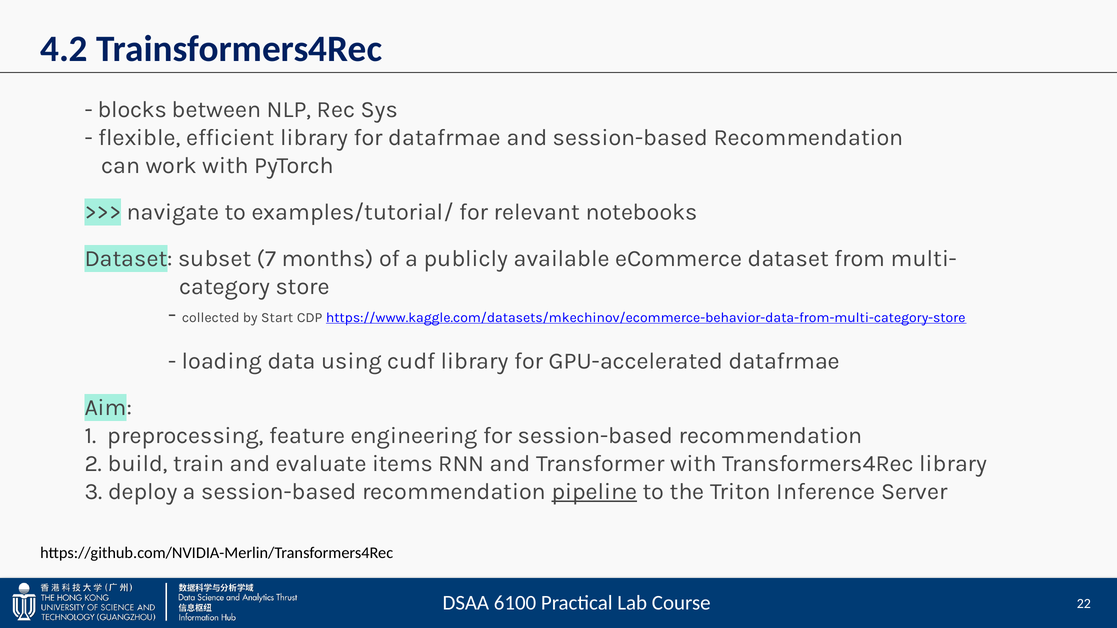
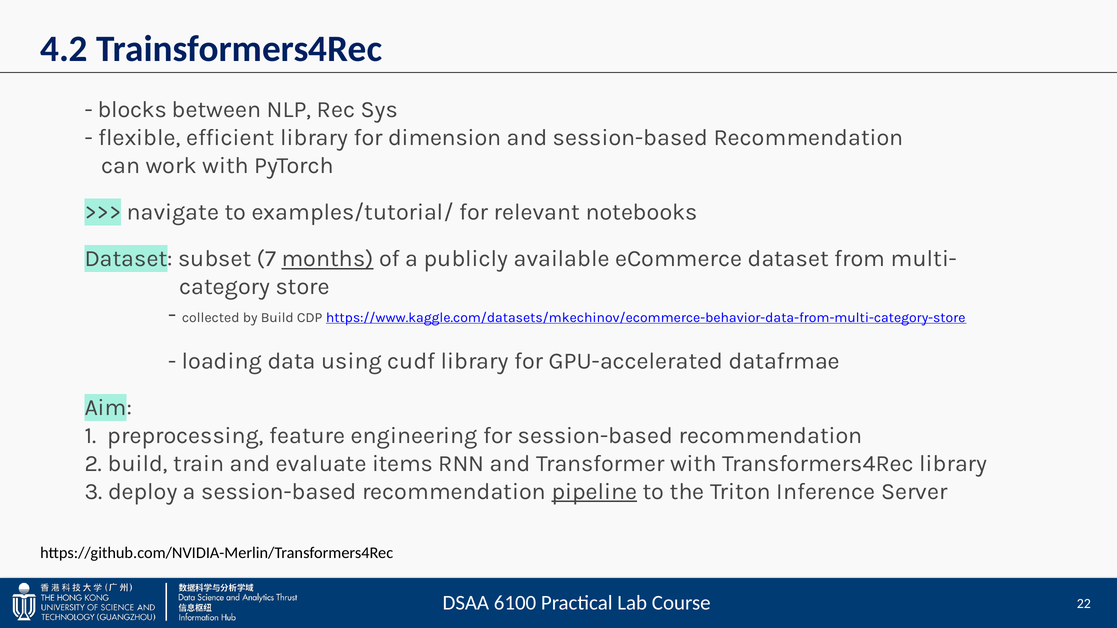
for datafrmae: datafrmae -> dimension (445, 138)
months underline: none -> present (328, 259)
by Start: Start -> Build (277, 318)
